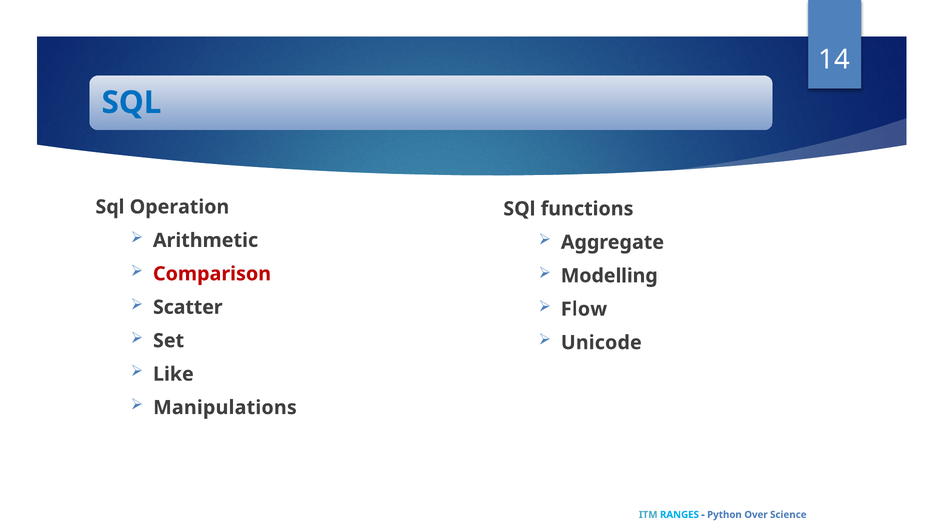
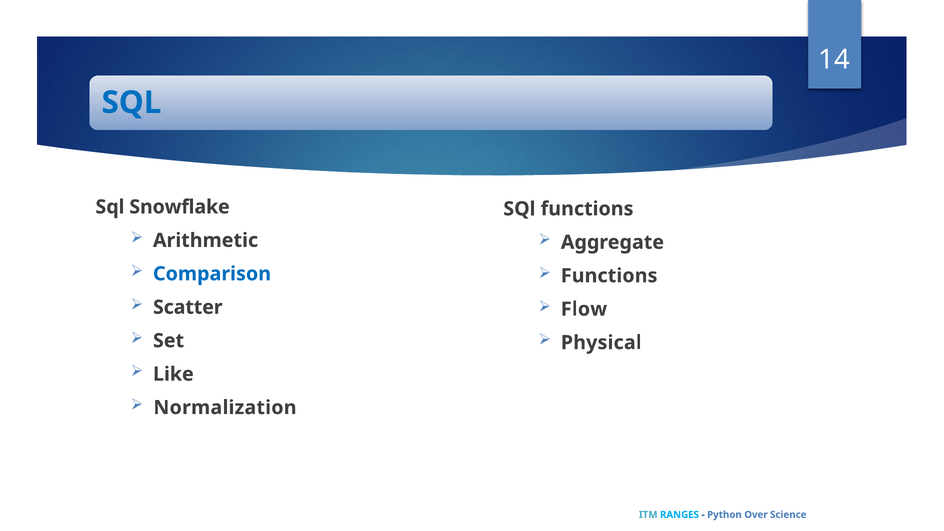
Operation: Operation -> Snowflake (180, 207)
Comparison colour: red -> blue (212, 274)
Modelling: Modelling -> Functions (609, 276)
Unicode: Unicode -> Physical (601, 343)
Manipulations: Manipulations -> Normalization (225, 408)
